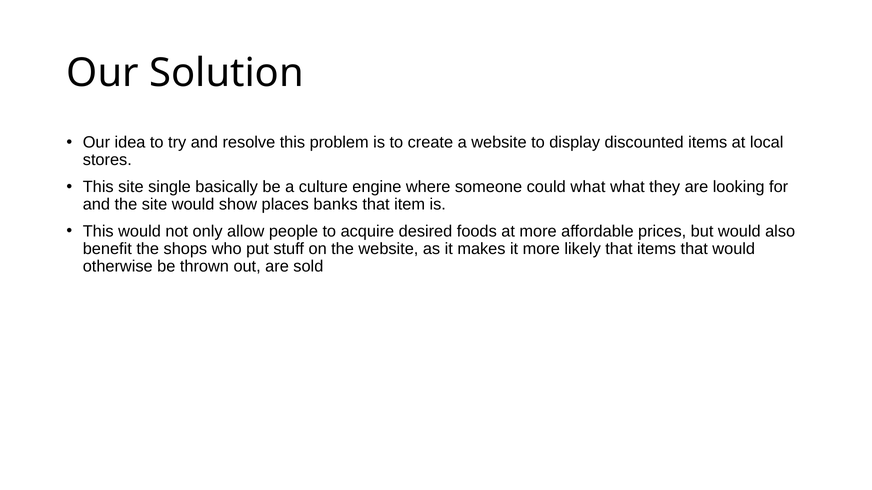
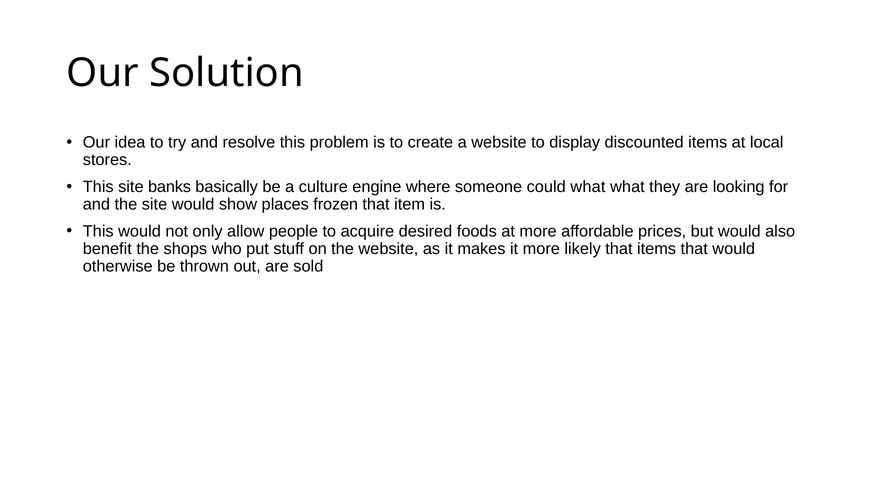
single: single -> banks (170, 187)
banks: banks -> frozen (336, 205)
